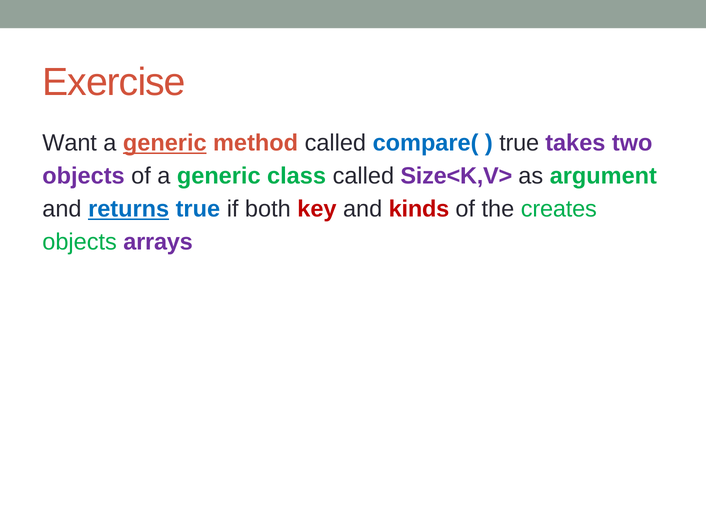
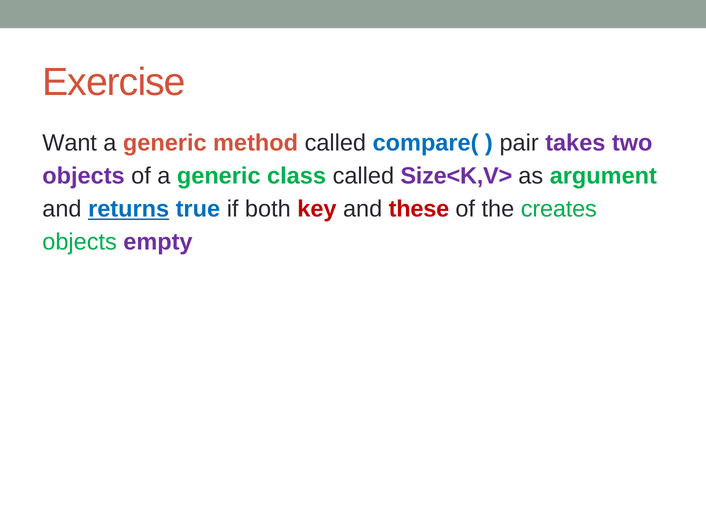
generic underline: present -> none (165, 143)
true: true -> pair (519, 143)
kinds: kinds -> these (419, 209)
arrays: arrays -> empty (158, 242)
